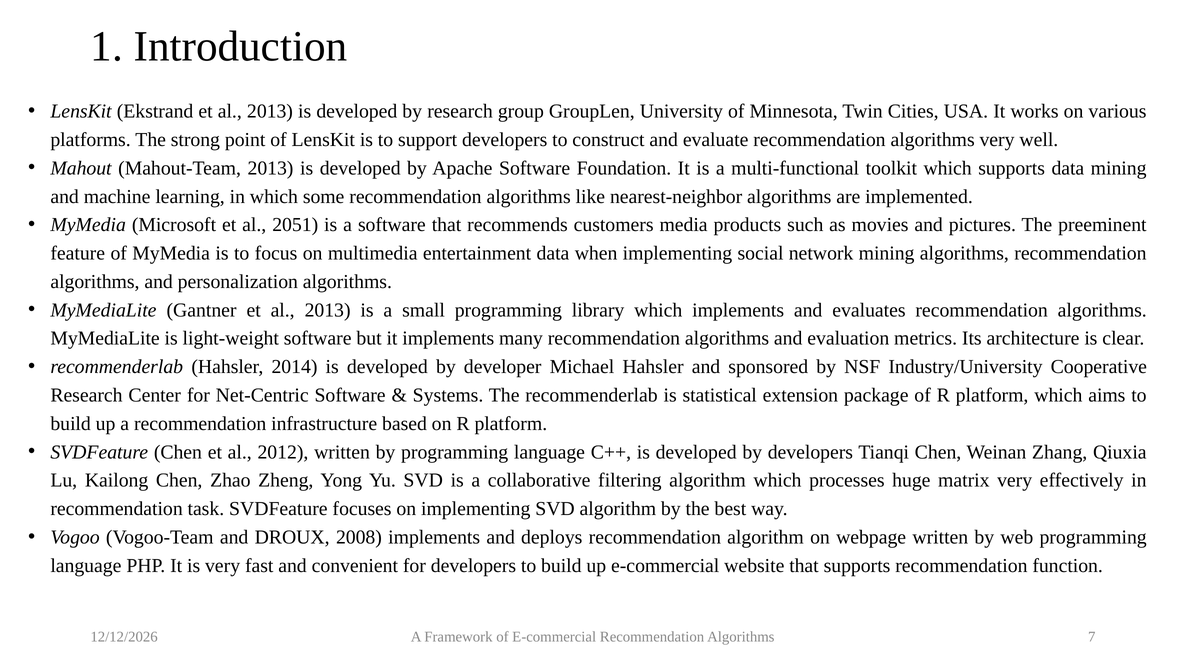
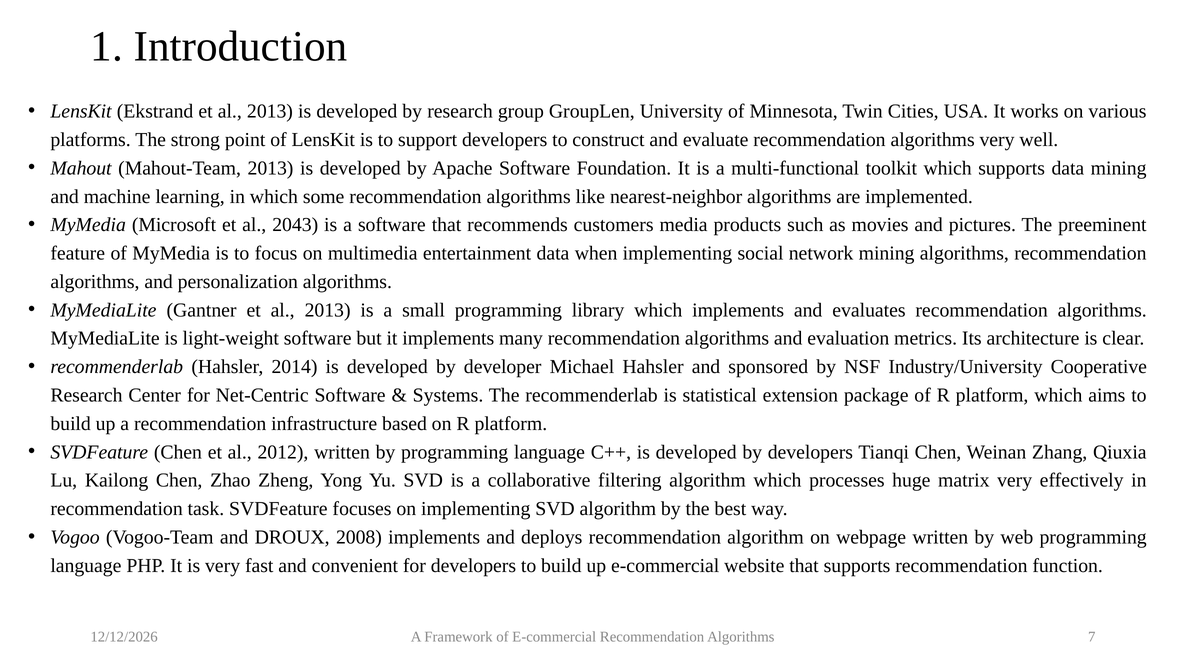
2051: 2051 -> 2043 (295, 225)
